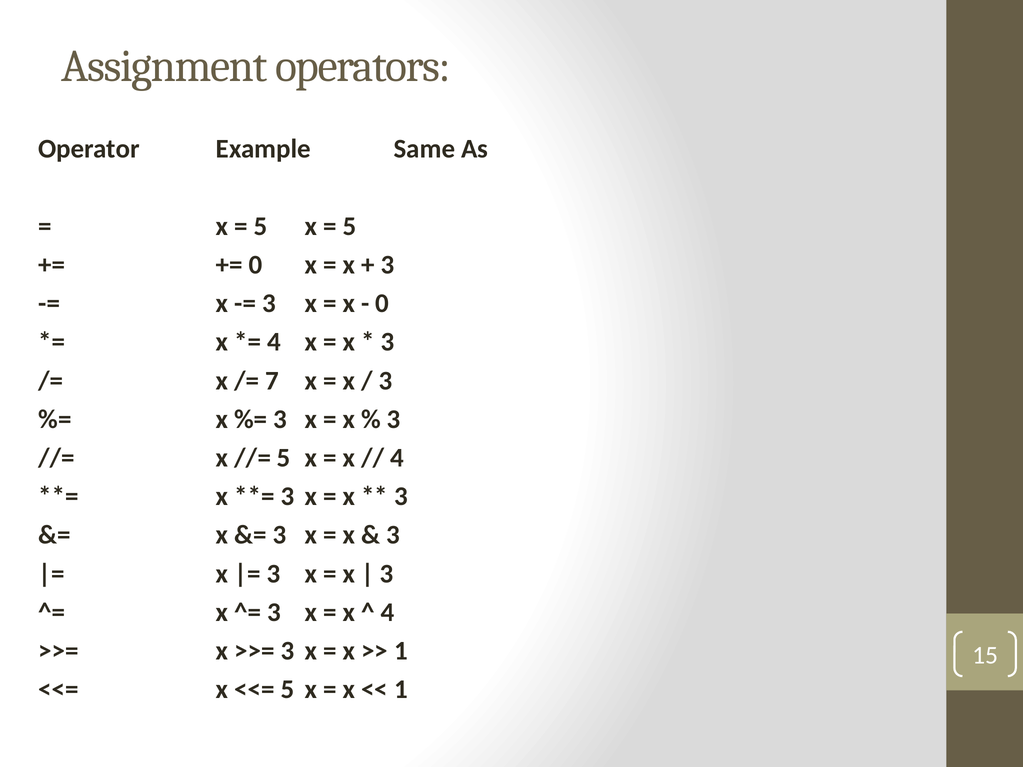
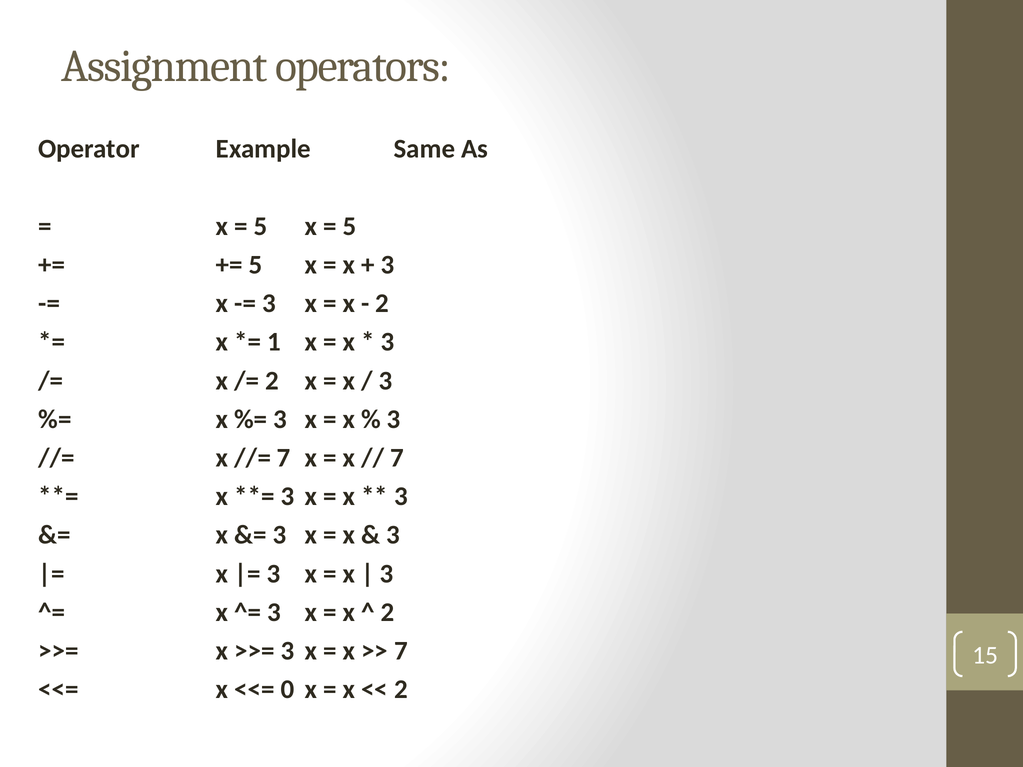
0: 0 -> 5 (256, 265)
0: 0 -> 2 (382, 304)
4: 4 -> 1 (274, 342)
7: 7 -> 2 (272, 381)
5: 5 -> 7 (284, 458)
4: 4 -> 7 (397, 458)
4: 4 -> 2 (387, 613)
1: 1 -> 7 (401, 651)
5: 5 -> 0 (288, 690)
1: 1 -> 2 (401, 690)
